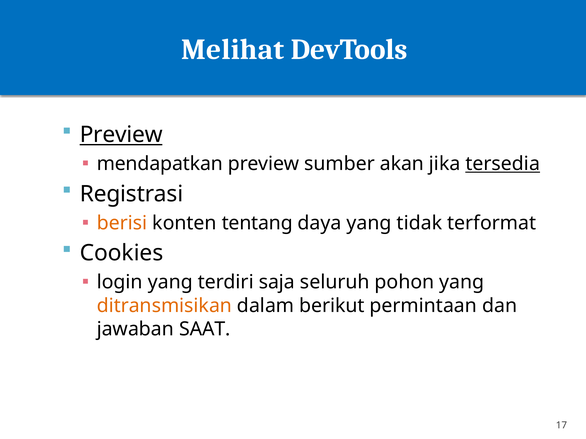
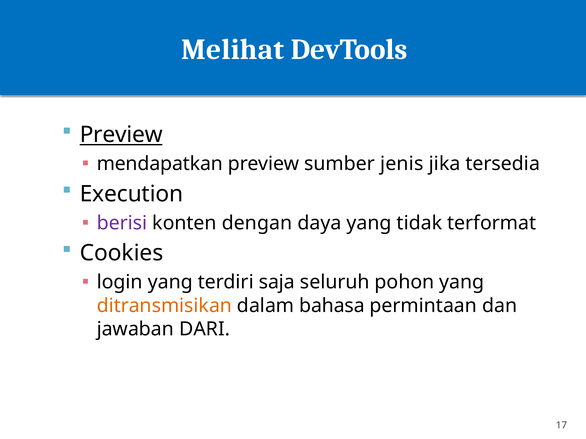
akan: akan -> jenis (402, 164)
tersedia underline: present -> none (503, 164)
Registrasi: Registrasi -> Execution (131, 194)
berisi colour: orange -> purple (122, 223)
tentang: tentang -> dengan (257, 223)
berikut: berikut -> bahasa (332, 306)
SAAT: SAAT -> DARI (205, 329)
